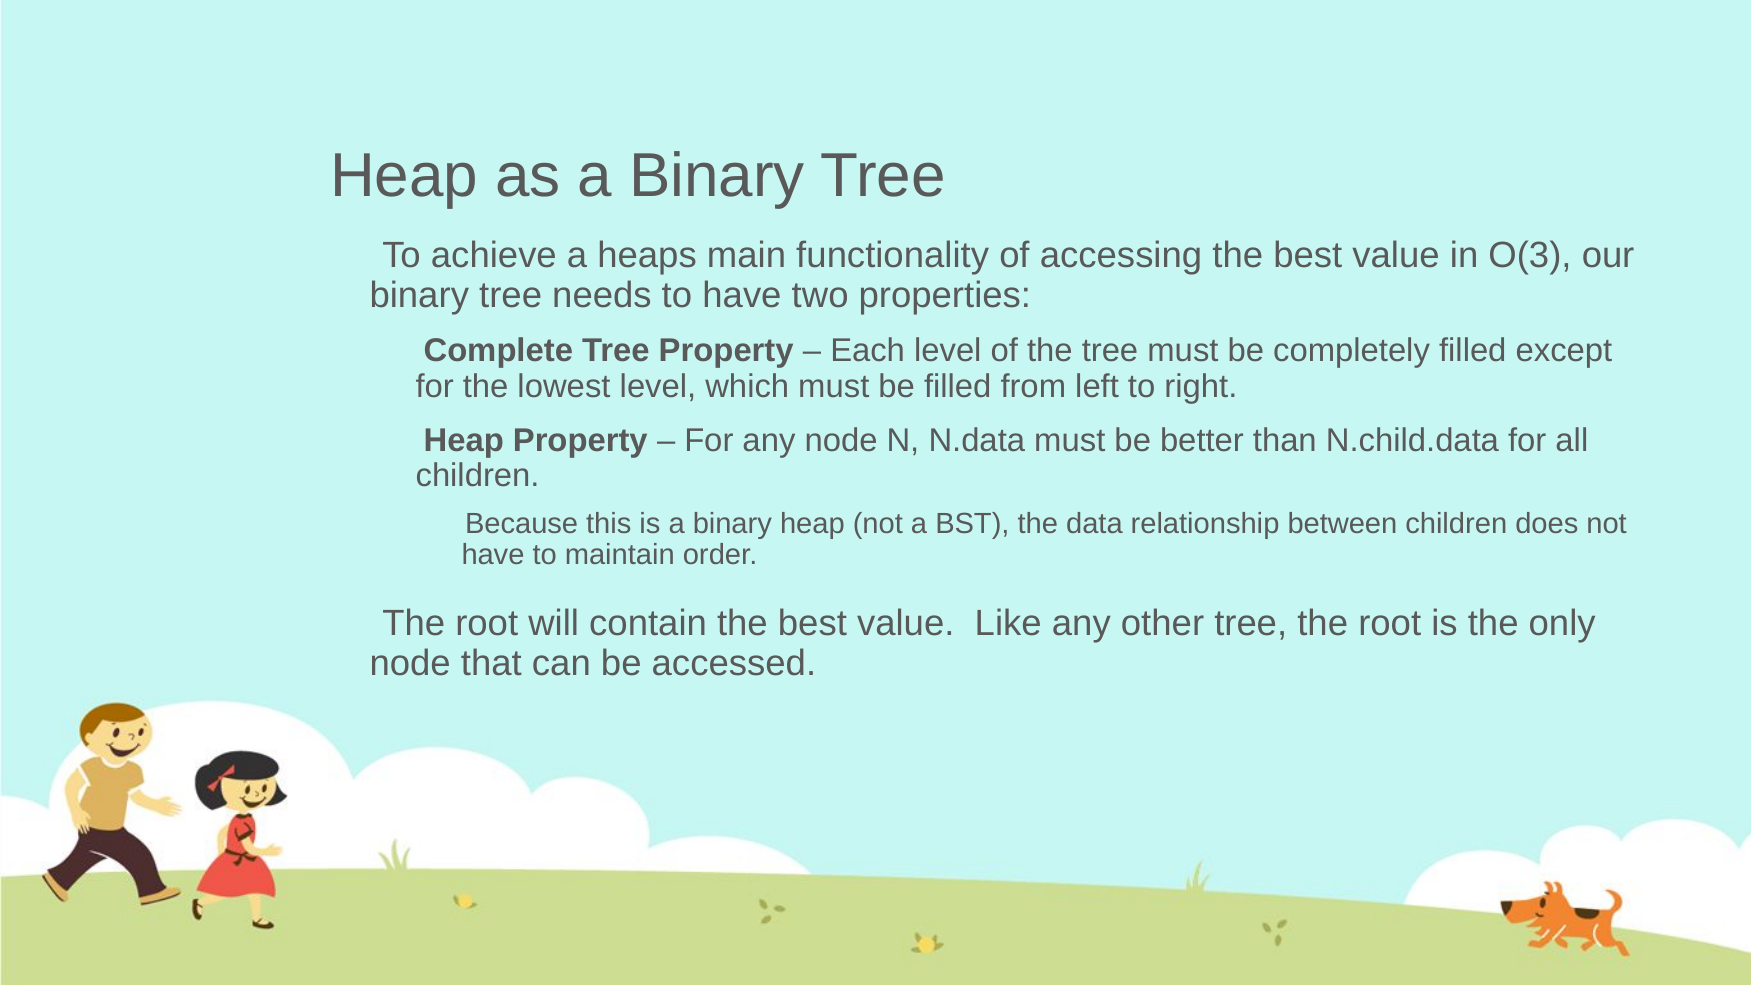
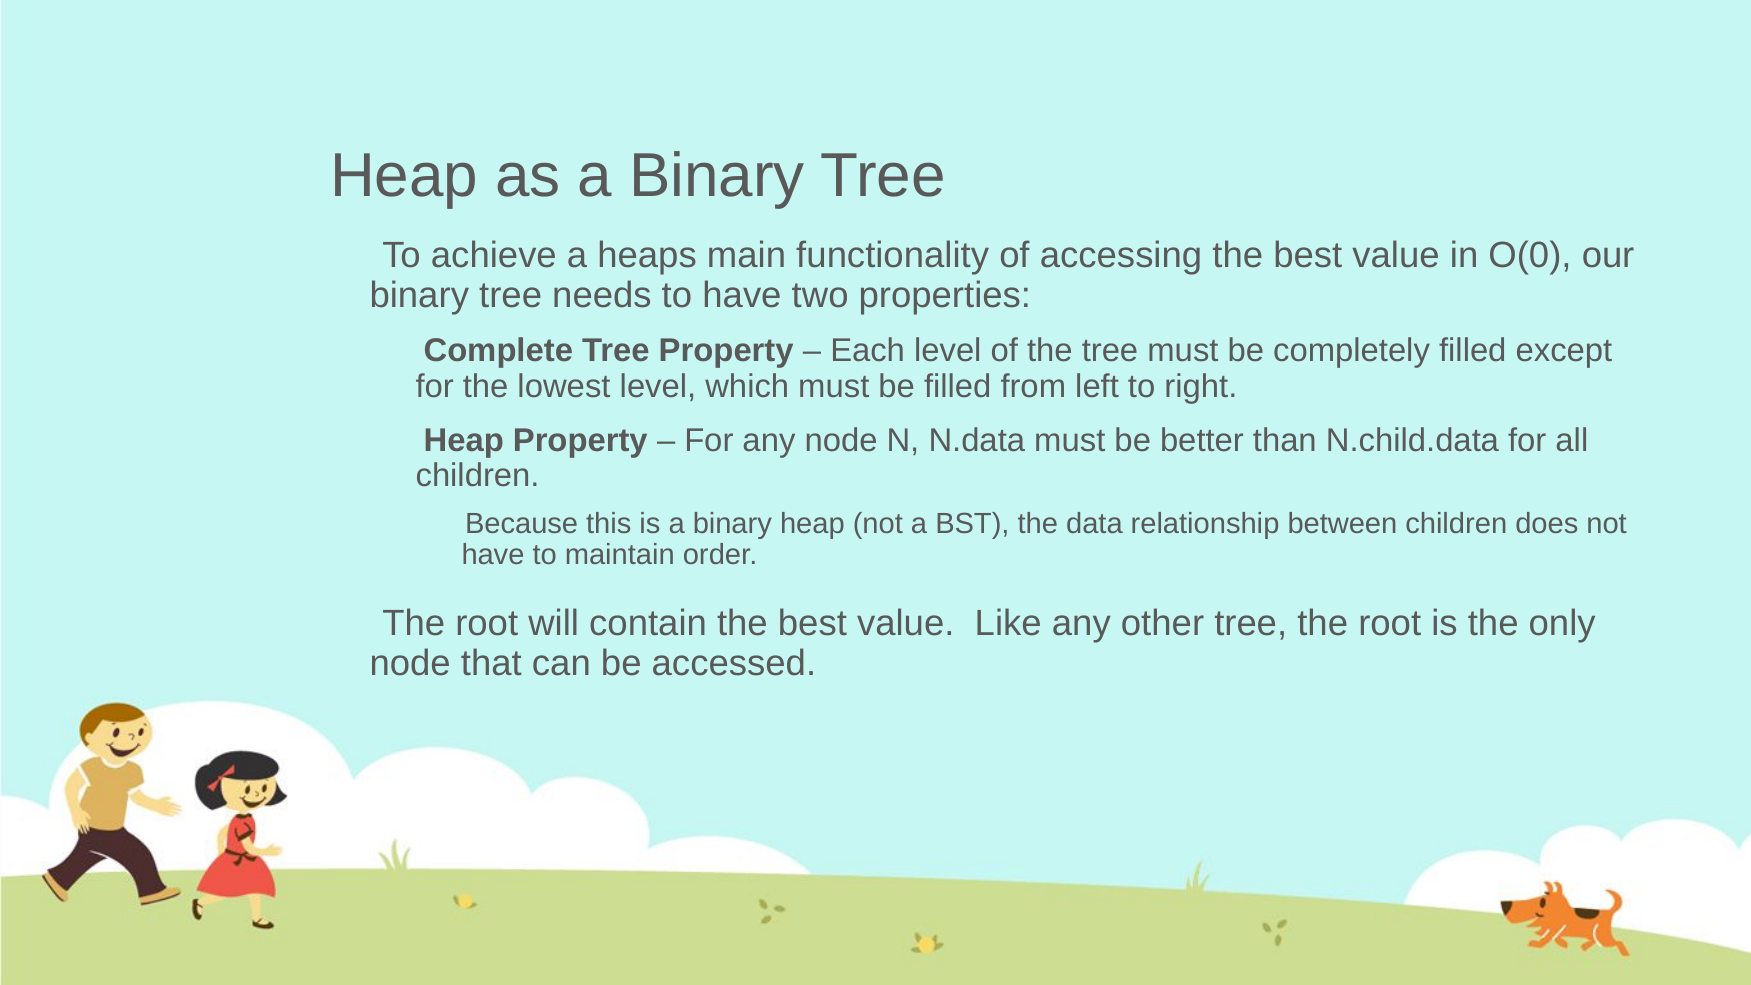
O(3: O(3 -> O(0 (1530, 256)
